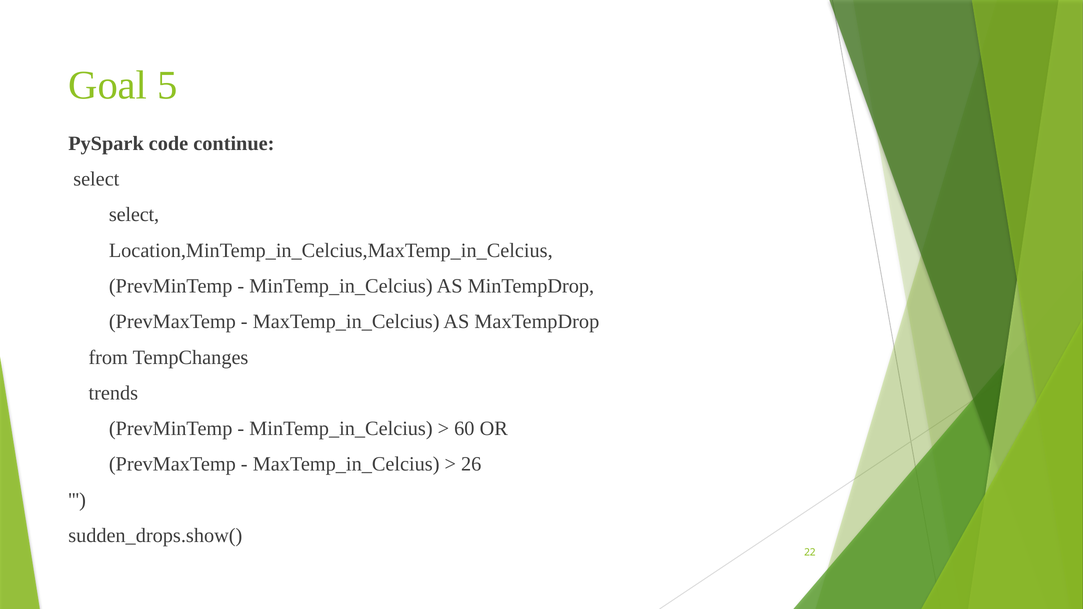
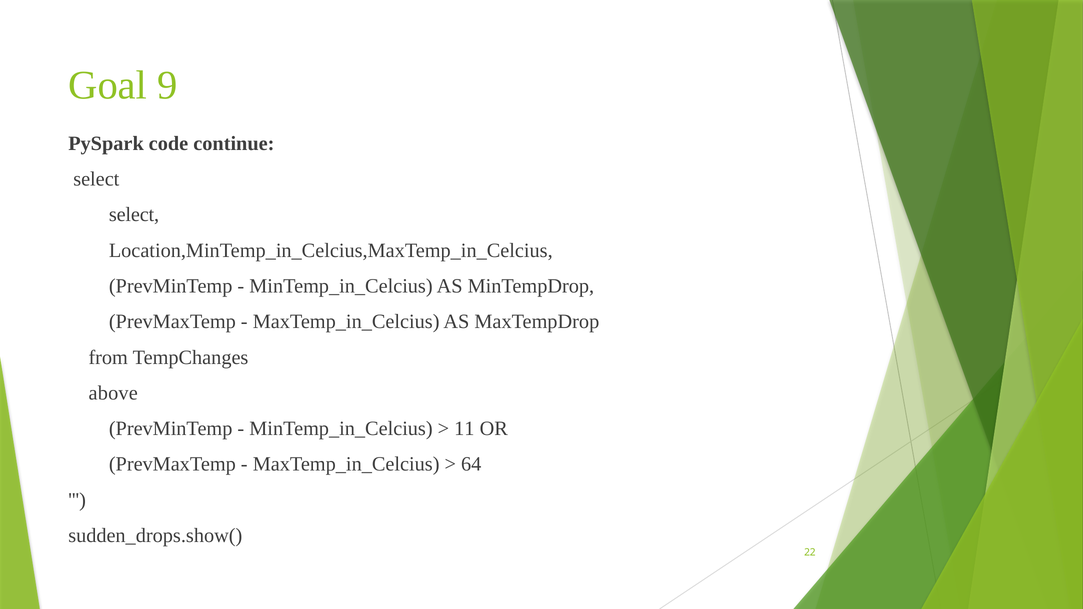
5: 5 -> 9 (167, 85)
trends: trends -> above (113, 393)
60: 60 -> 11 (464, 429)
26: 26 -> 64 (471, 464)
